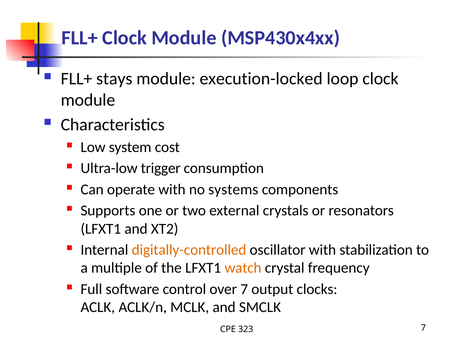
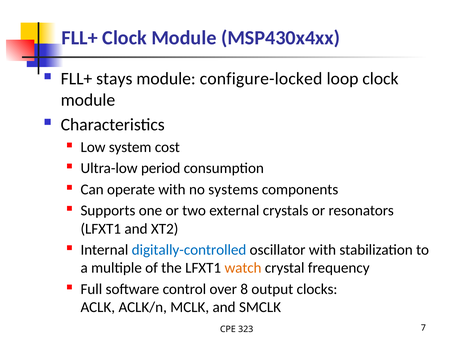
execution-locked: execution-locked -> configure-locked (261, 79)
trigger: trigger -> period (161, 168)
digitally-controlled colour: orange -> blue (189, 250)
over 7: 7 -> 8 (244, 289)
